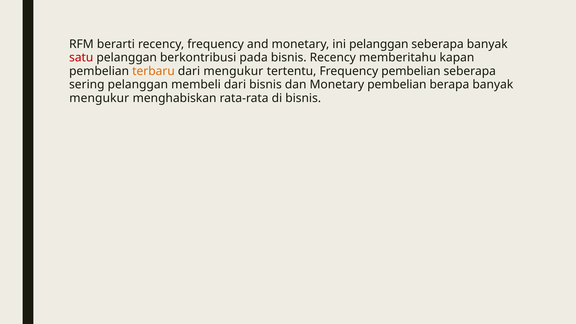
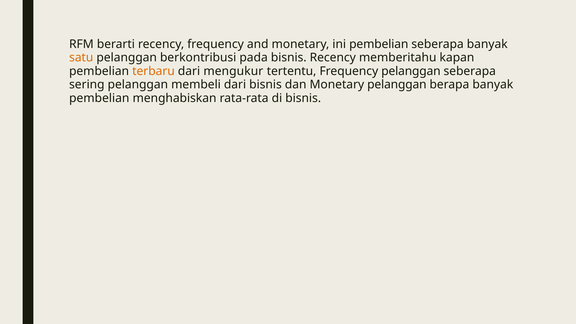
ini pelanggan: pelanggan -> pembelian (379, 44)
satu colour: red -> orange (81, 58)
Frequency pembelian: pembelian -> pelanggan (411, 71)
Monetary pembelian: pembelian -> pelanggan (397, 85)
mengukur: mengukur -> pembelian (99, 98)
